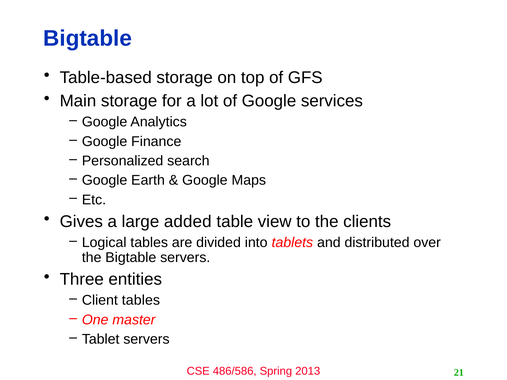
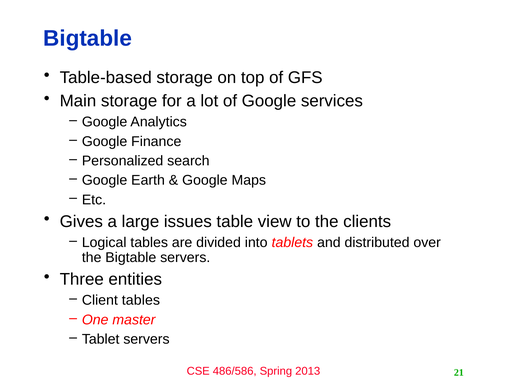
added: added -> issues (188, 222)
